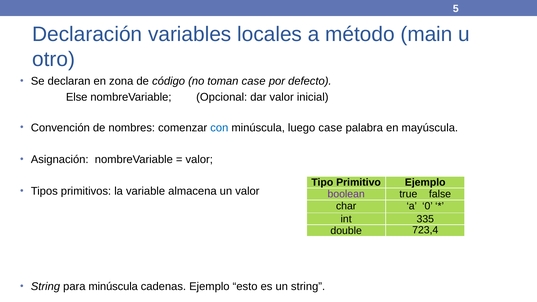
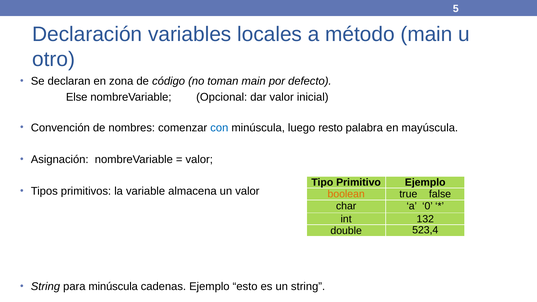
toman case: case -> main (254, 81)
luego case: case -> resto (331, 128)
boolean colour: purple -> orange (346, 194)
335: 335 -> 132 (425, 219)
723,4: 723,4 -> 523,4 (425, 230)
